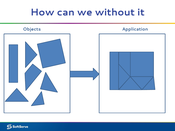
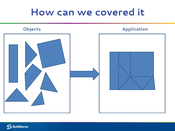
without: without -> covered (115, 12)
